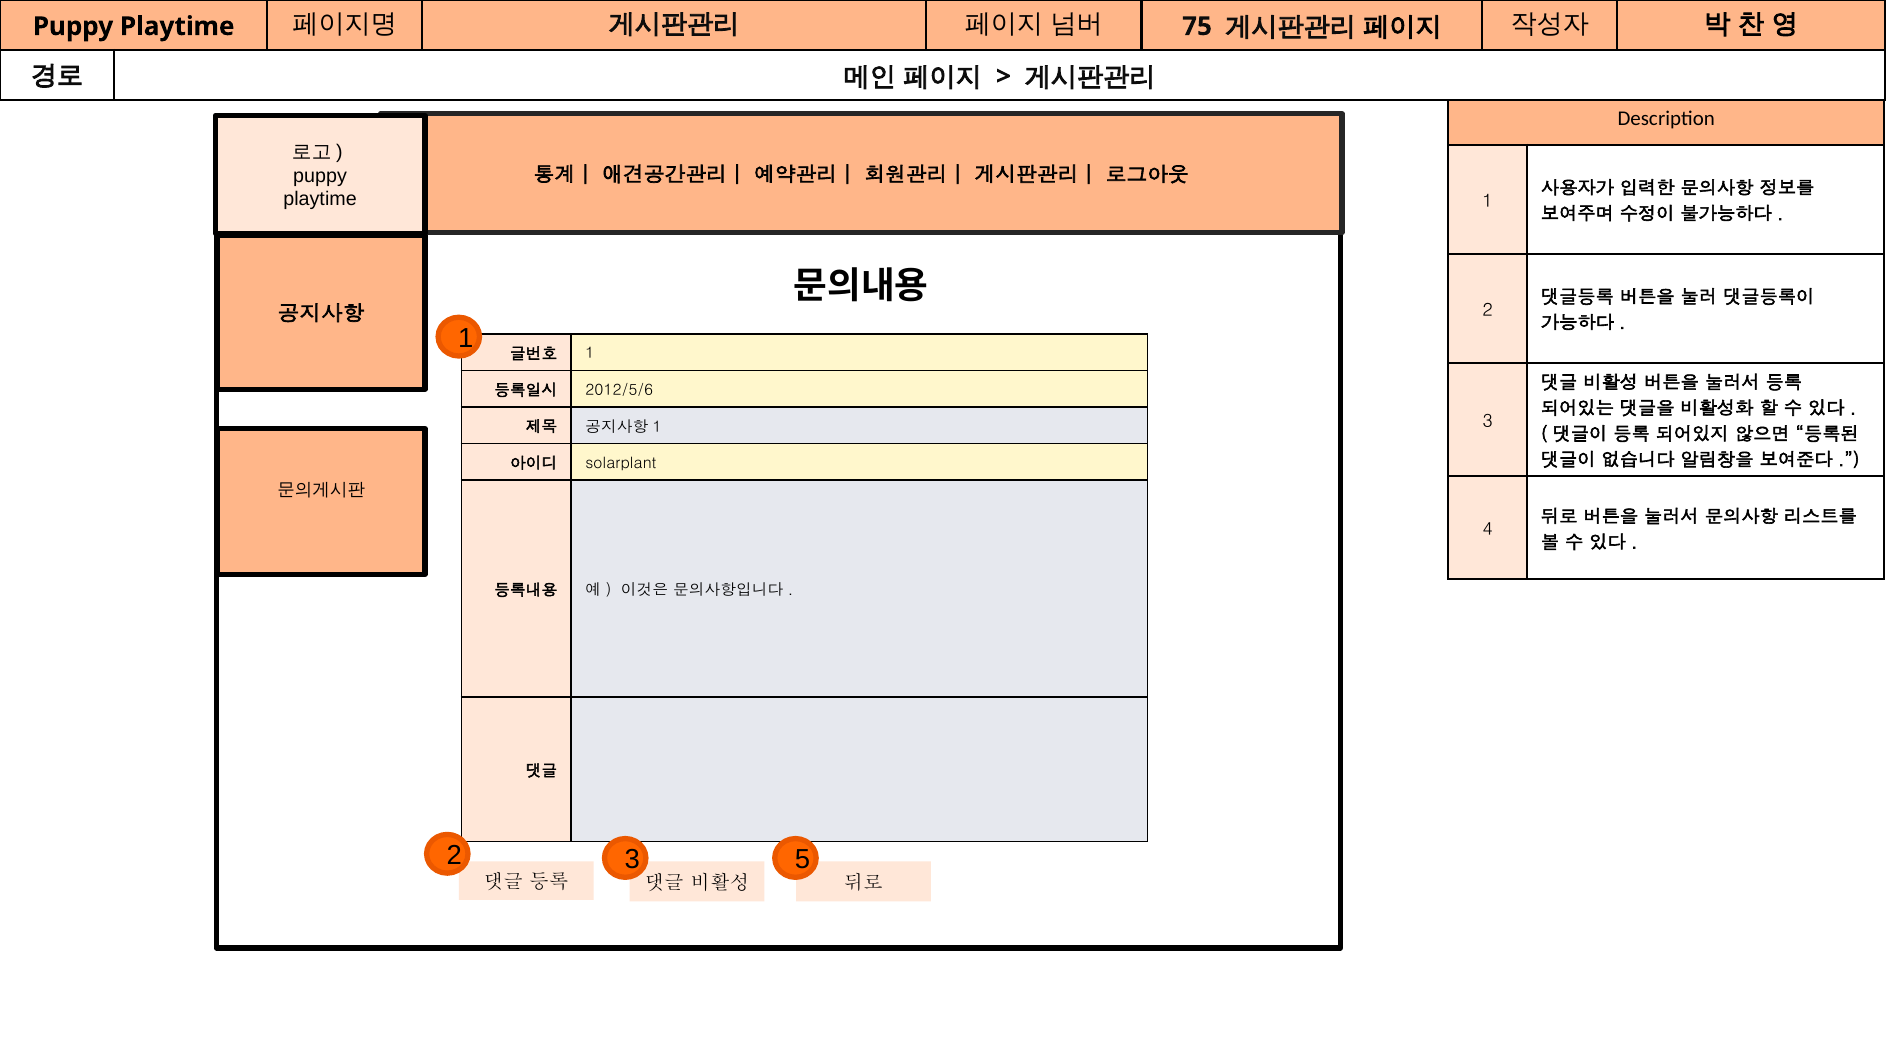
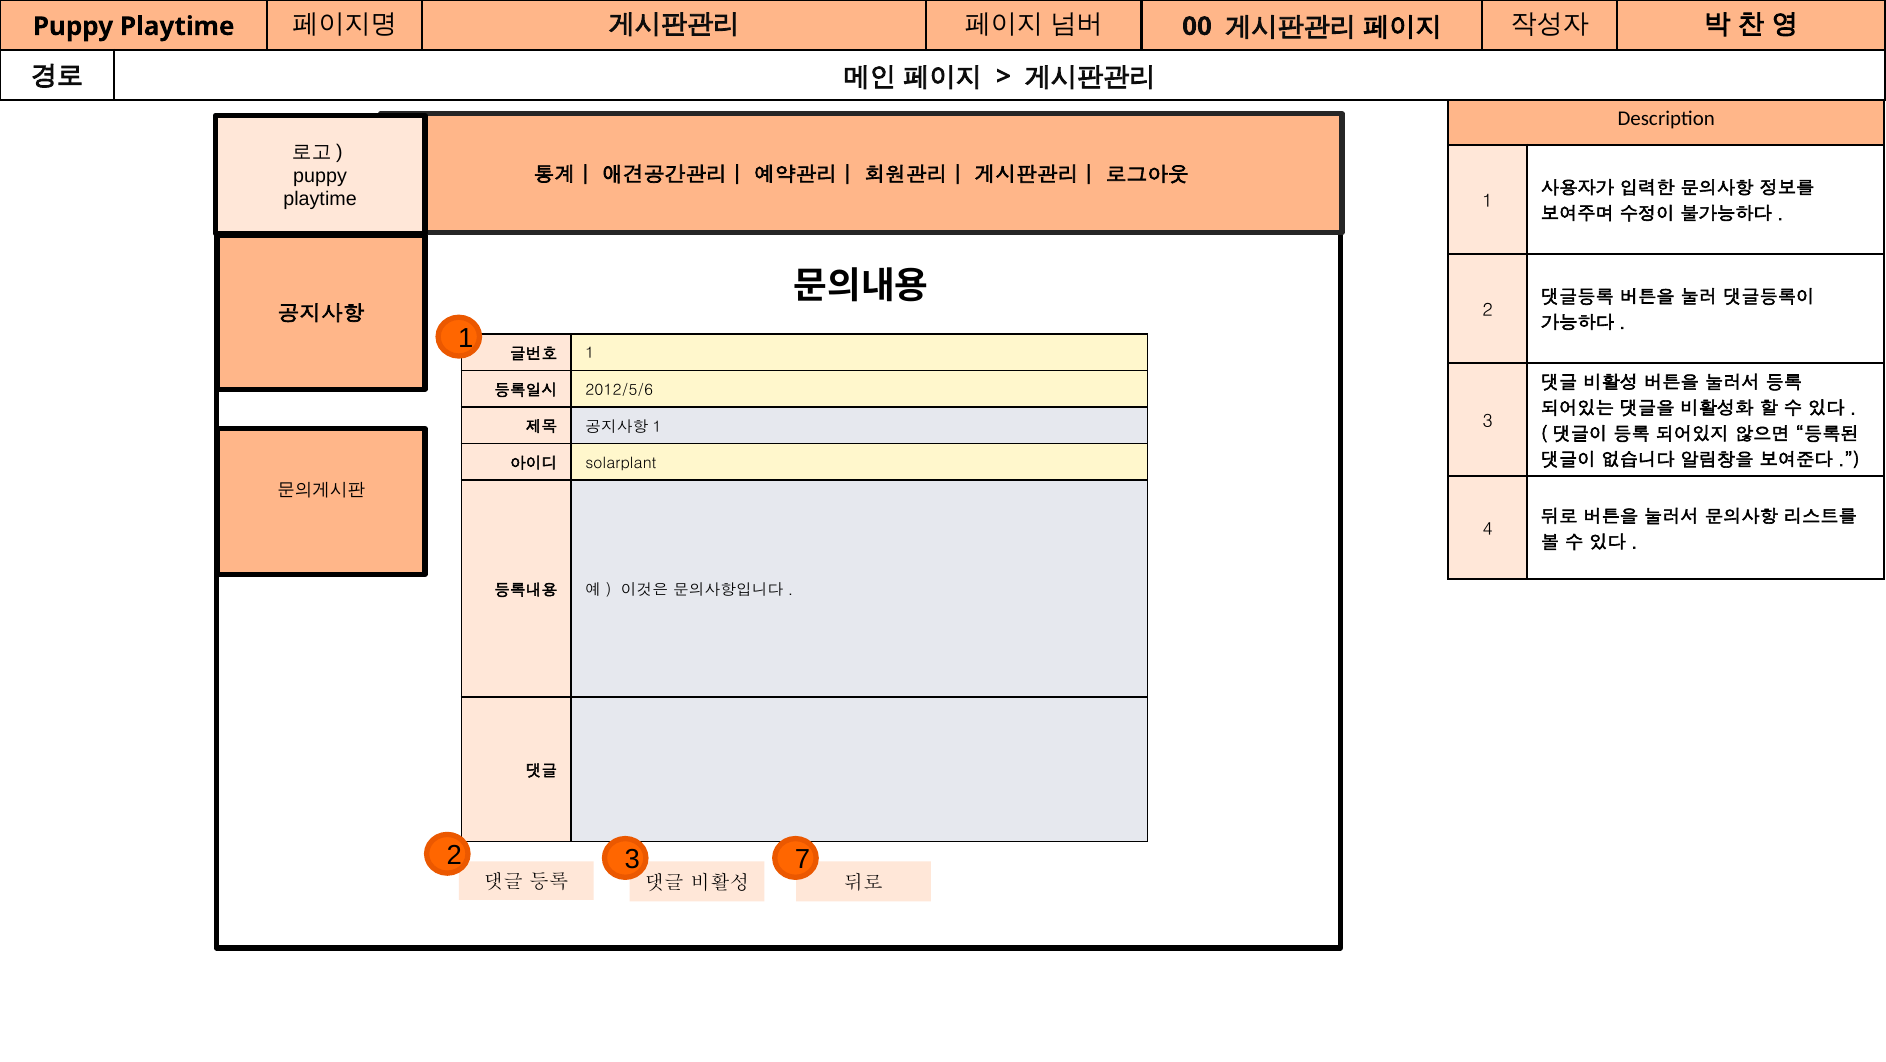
75: 75 -> 00 (1197, 26)
5: 5 -> 7 (803, 860)
